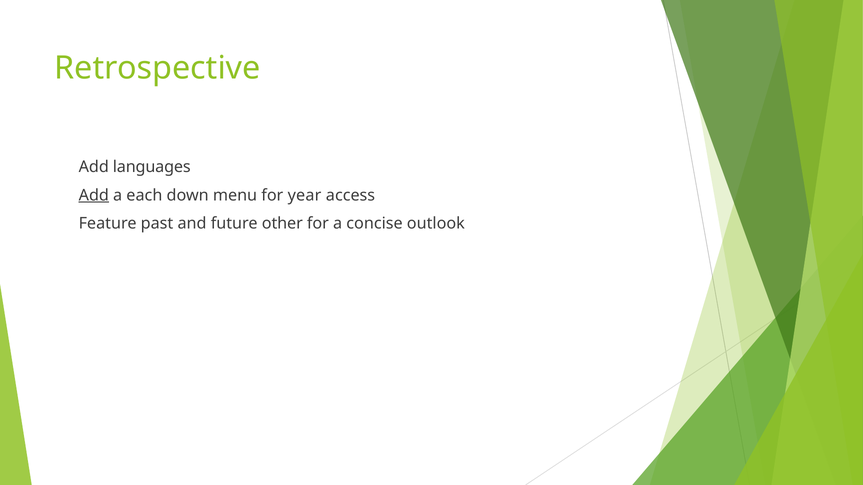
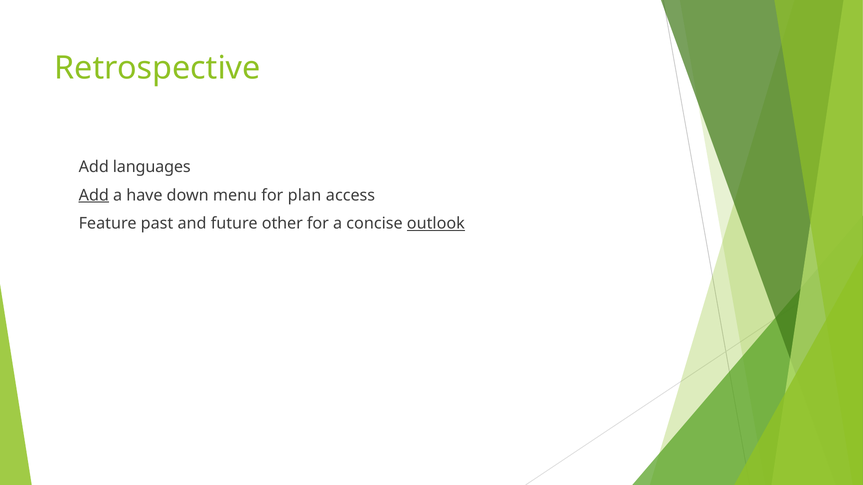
each: each -> have (144, 195)
year: year -> plan (305, 195)
outlook underline: none -> present (436, 224)
